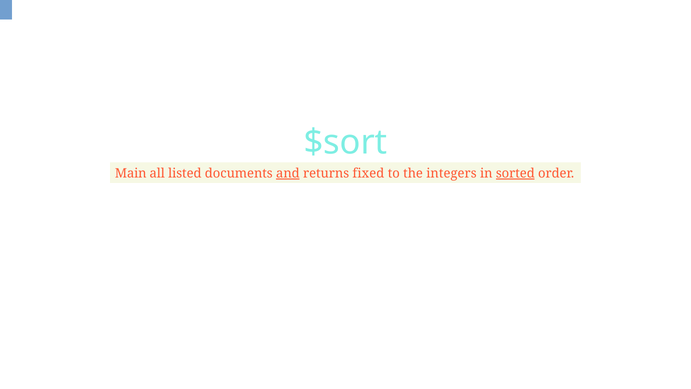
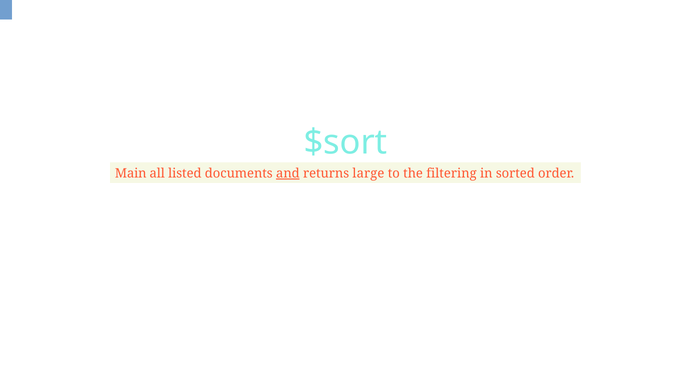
fixed: fixed -> large (368, 173)
integers: integers -> filtering (451, 173)
sorted underline: present -> none (515, 173)
